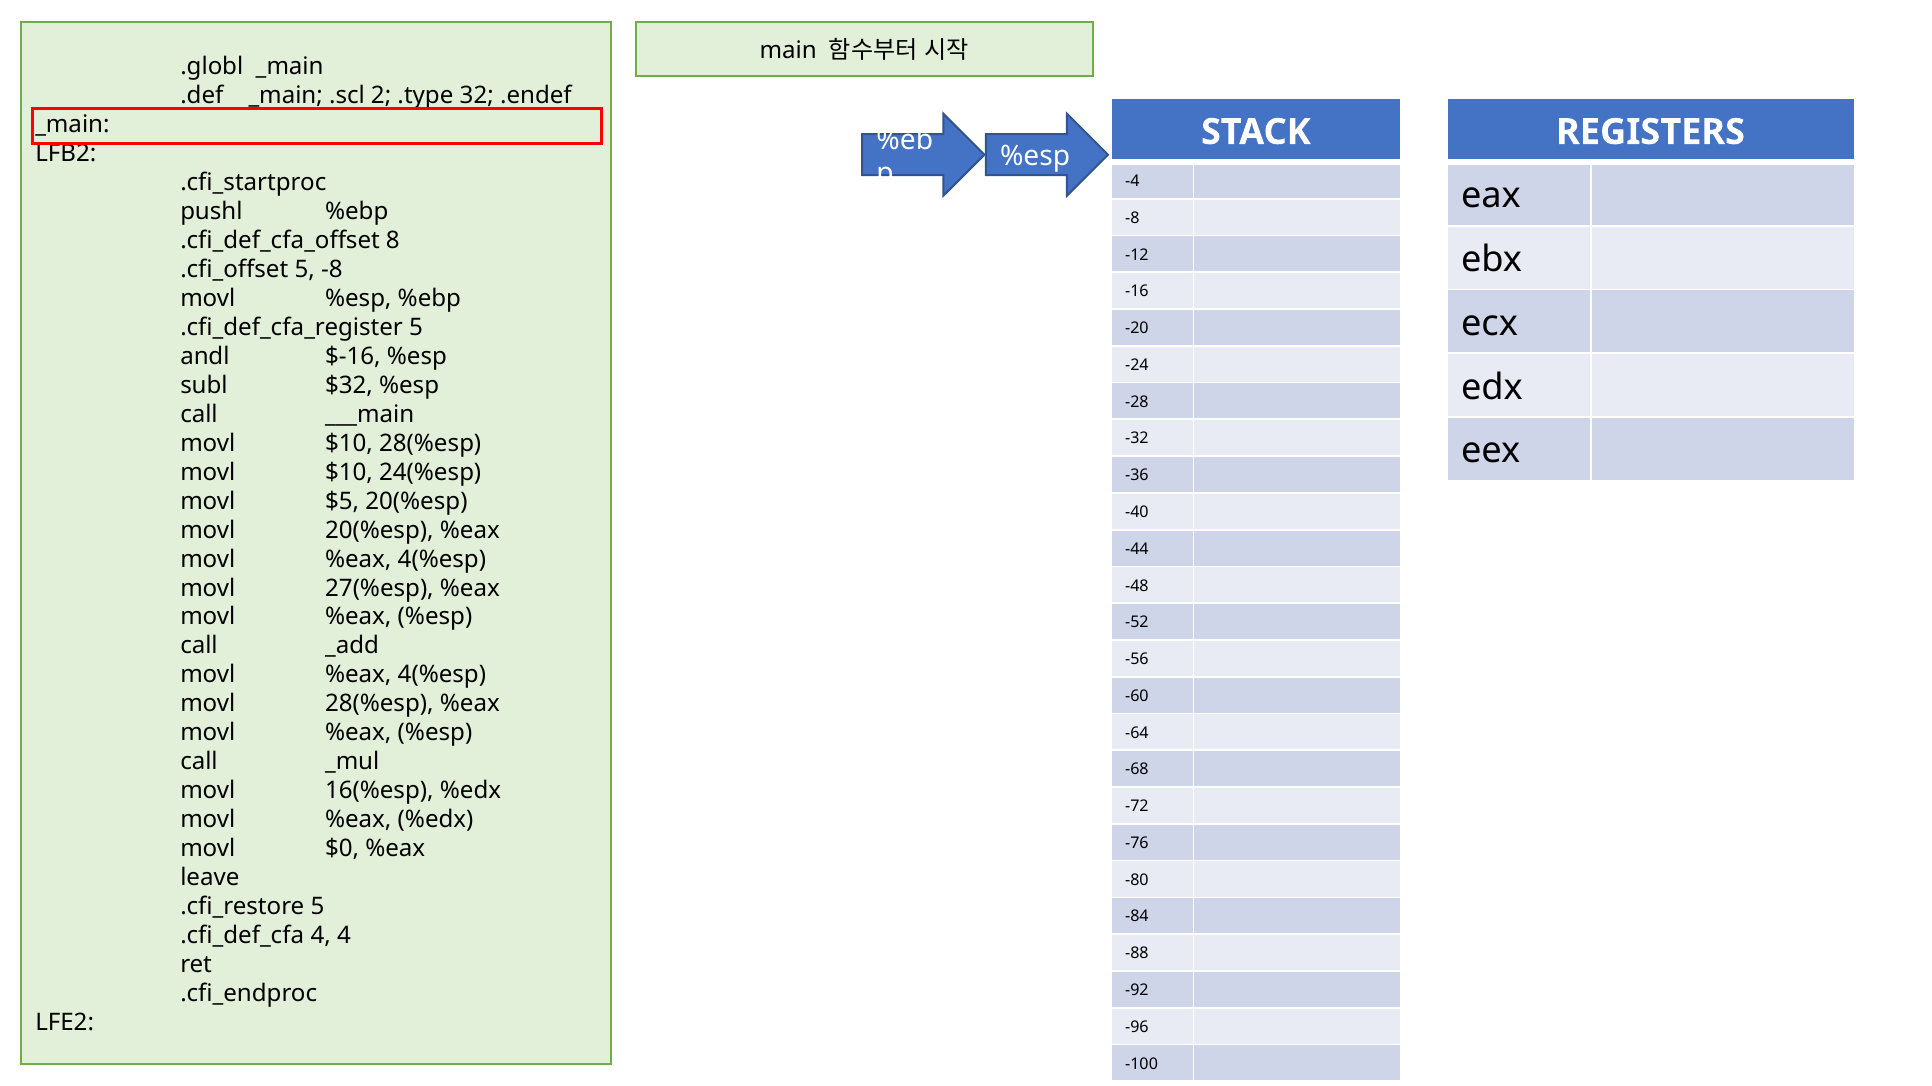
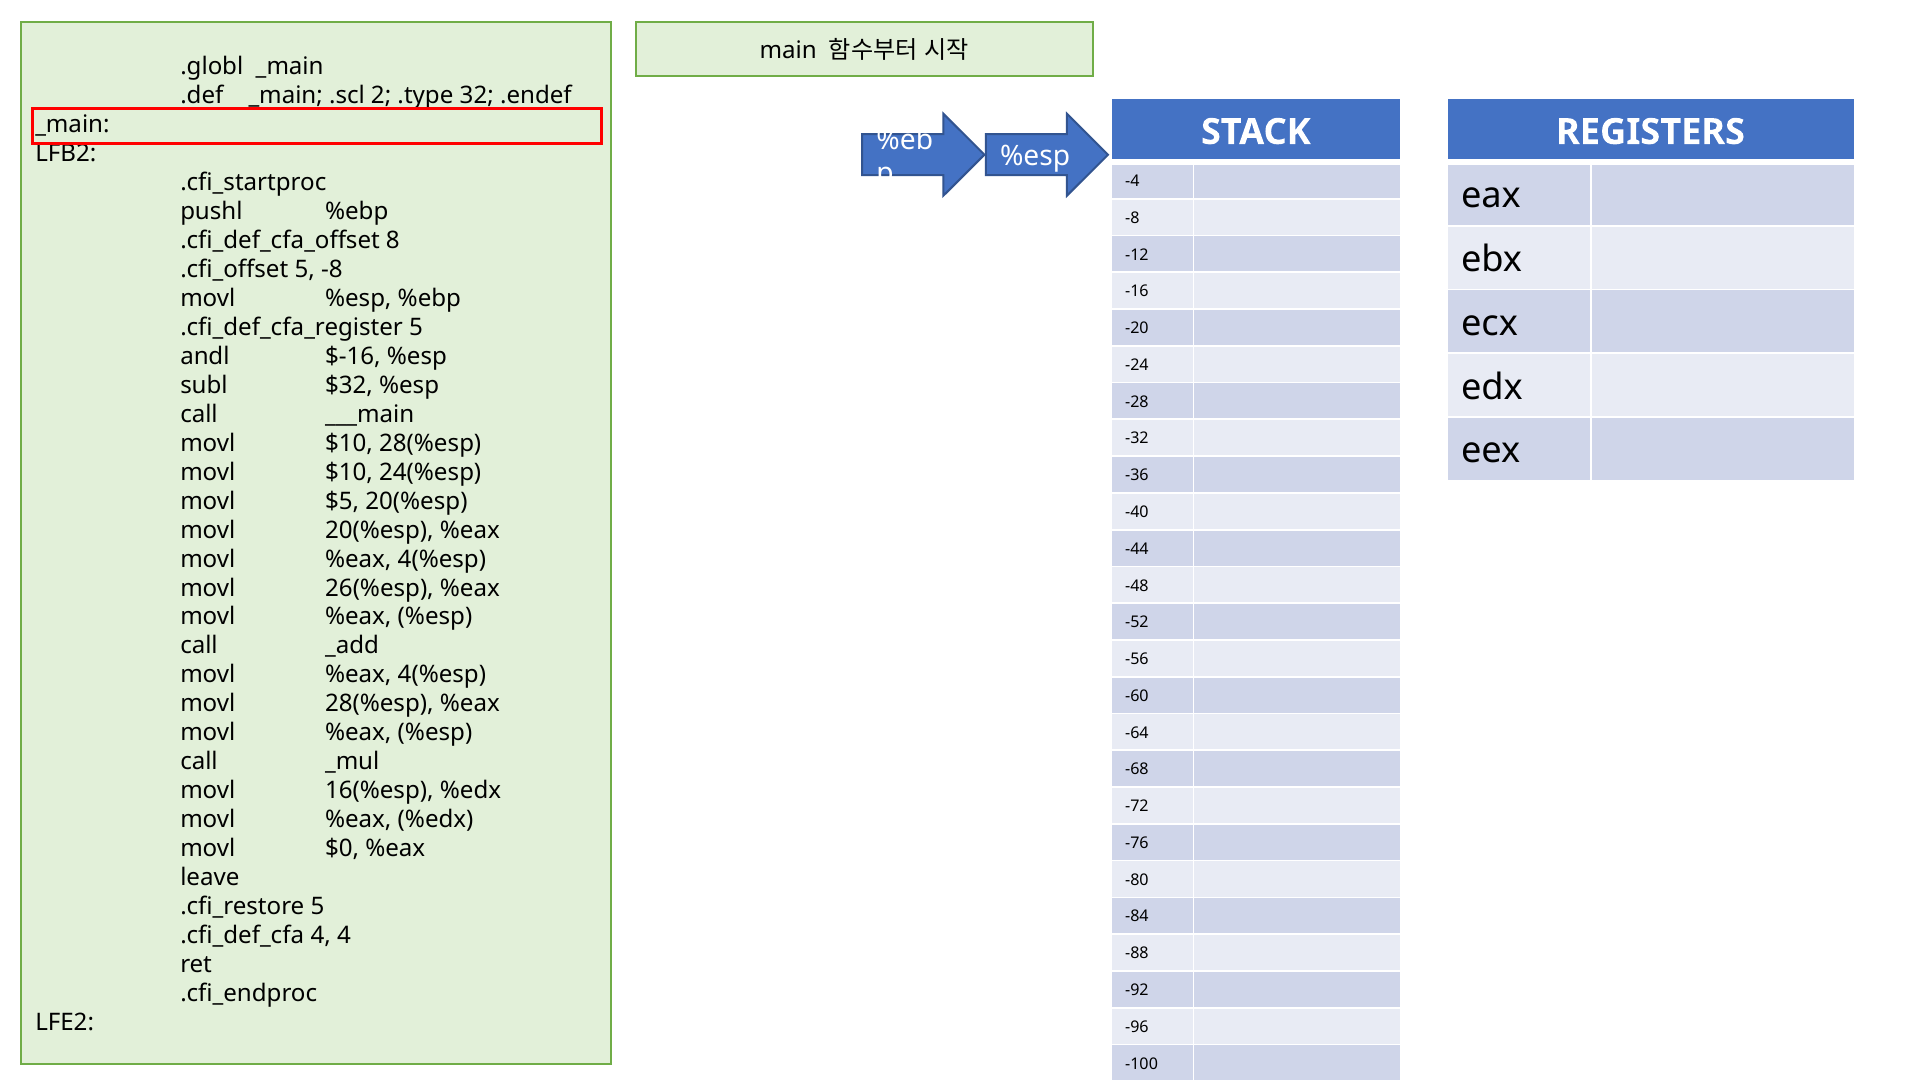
27(%esp: 27(%esp -> 26(%esp (379, 588)
